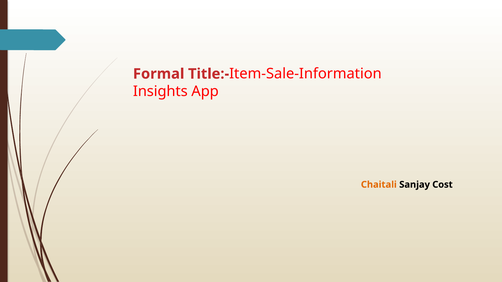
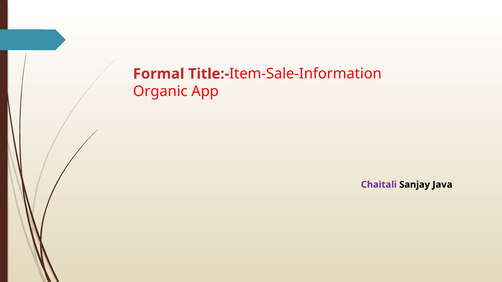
Insights: Insights -> Organic (160, 92)
Chaitali colour: orange -> purple (379, 185)
Cost: Cost -> Java (442, 185)
